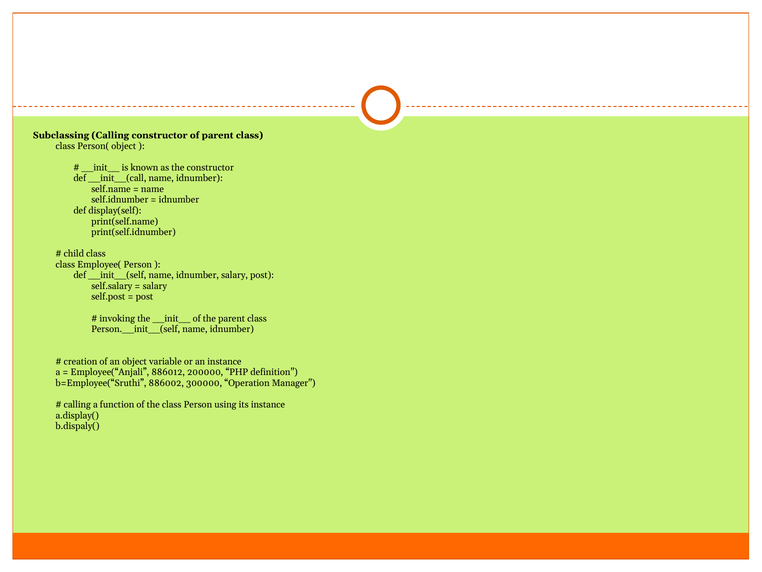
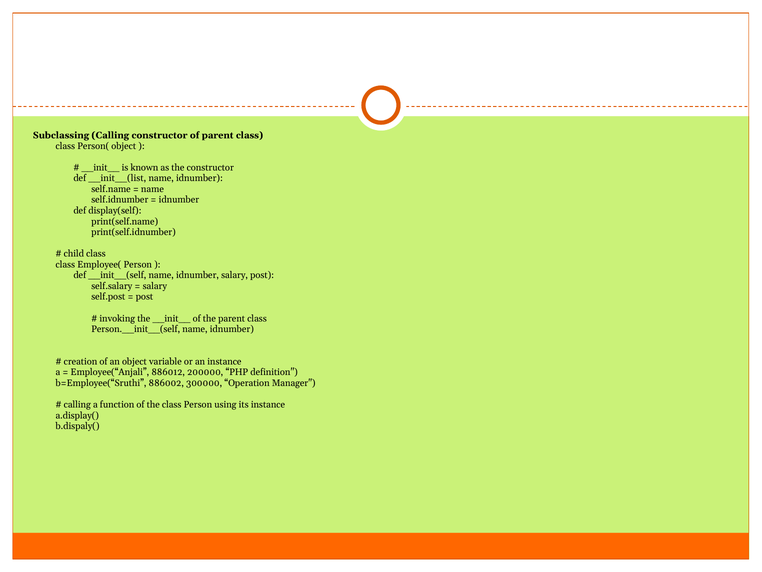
__init__(call: __init__(call -> __init__(list (117, 178)
